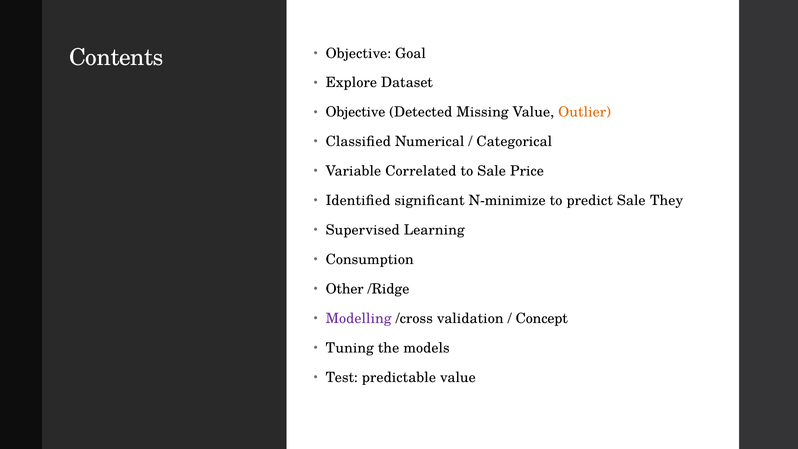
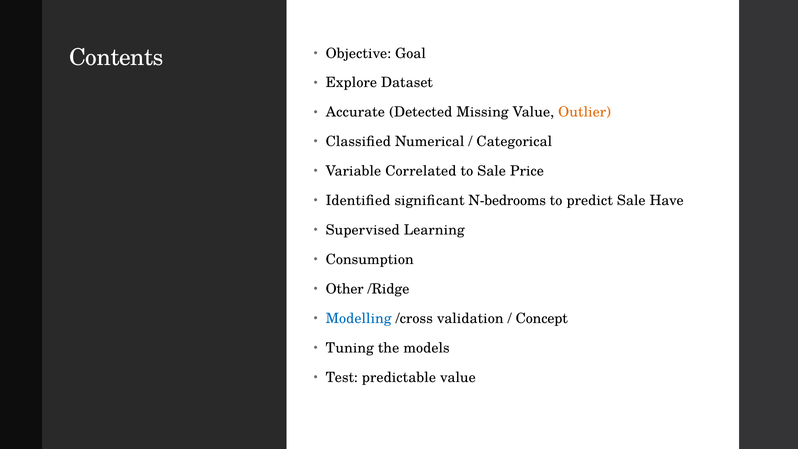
Objective: Objective -> Accurate (355, 112)
N-minimize: N-minimize -> N-bedrooms (507, 201)
They: They -> Have (667, 201)
Modelling colour: purple -> blue (359, 318)
